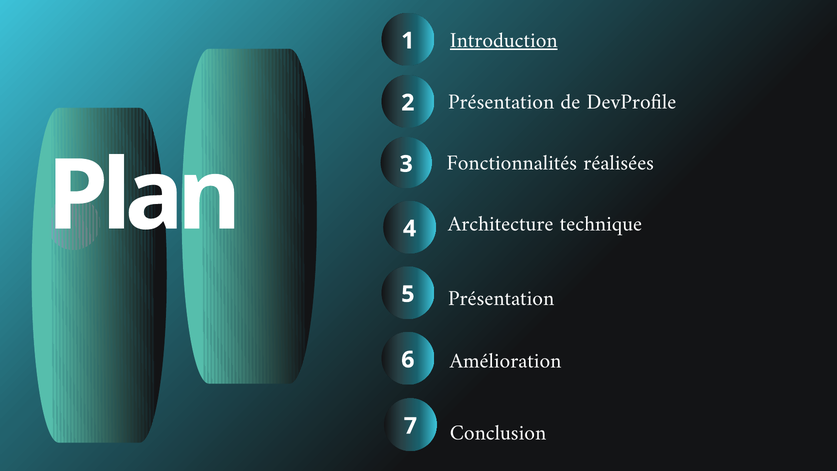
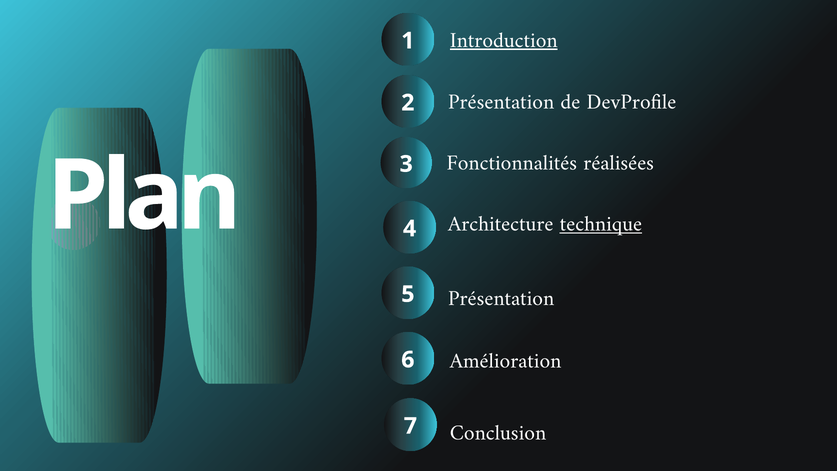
technique underline: none -> present (601, 224)
